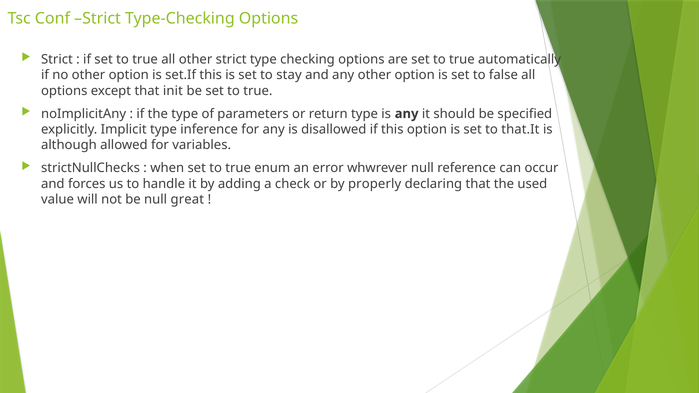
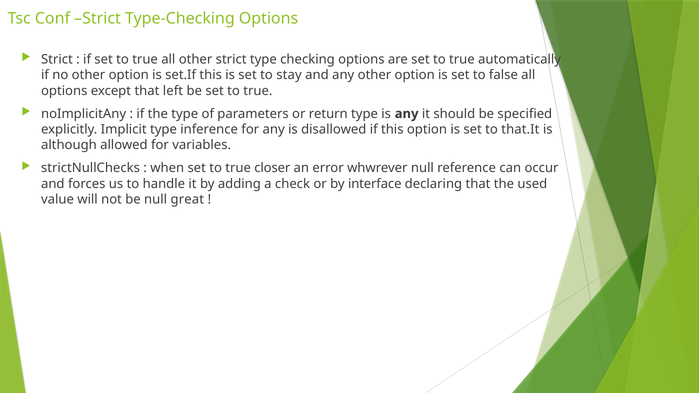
init: init -> left (173, 91)
enum: enum -> closer (272, 168)
properly: properly -> interface (375, 184)
